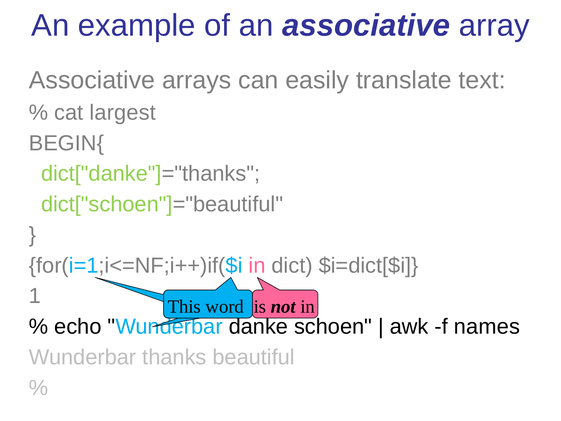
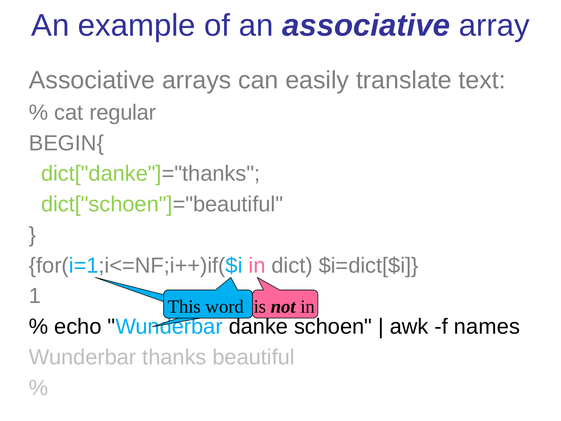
largest: largest -> regular (123, 113)
